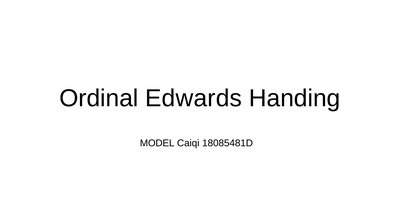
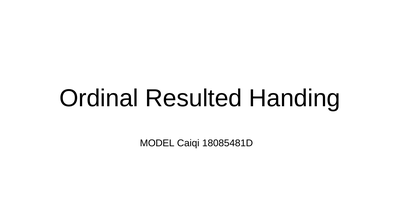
Edwards: Edwards -> Resulted (194, 98)
